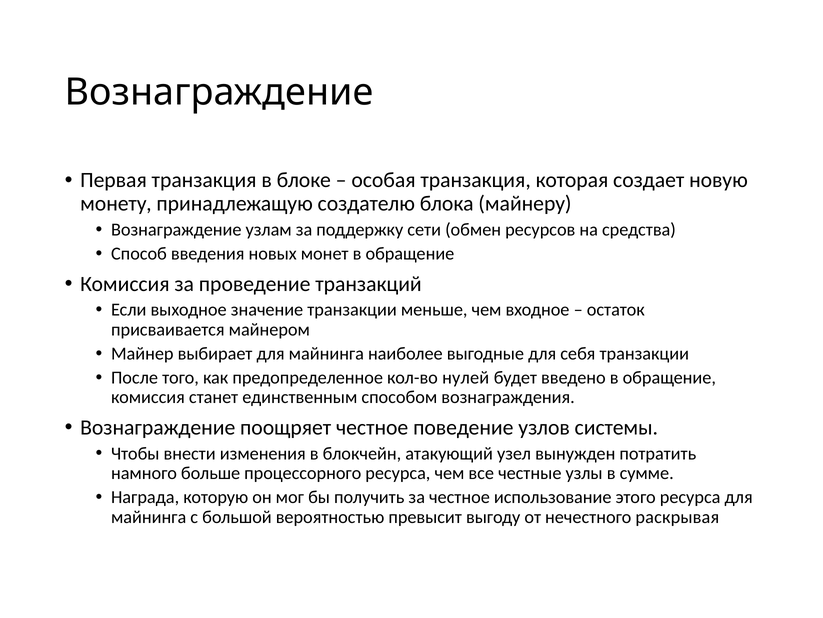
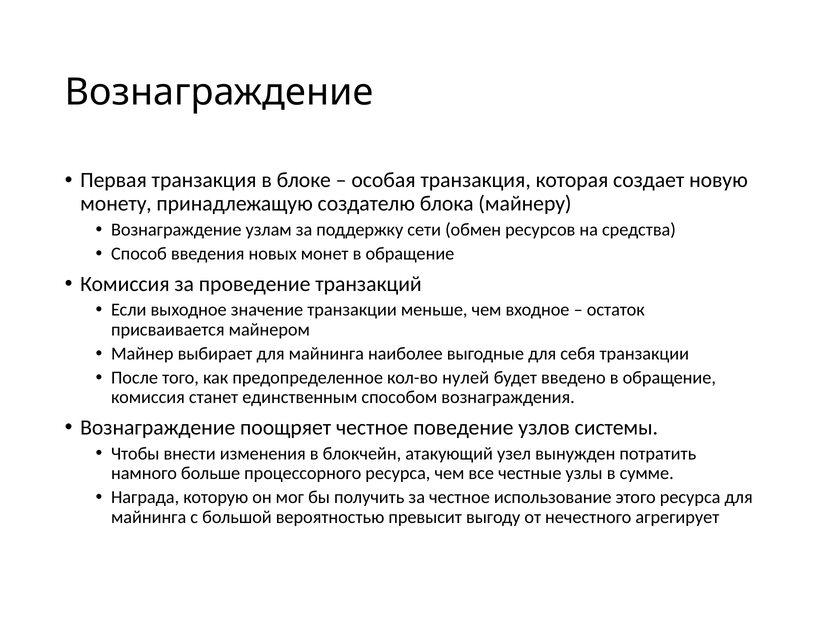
раскрывая: раскрывая -> агрегирует (677, 516)
